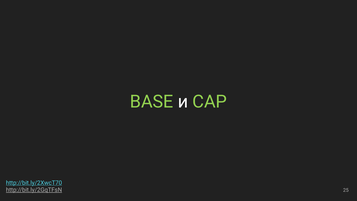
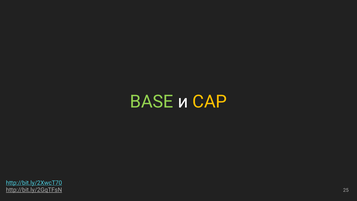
CAP colour: light green -> yellow (210, 102)
